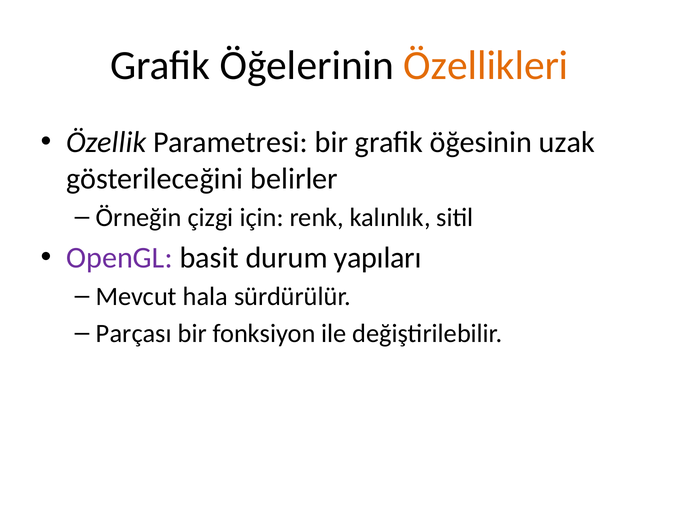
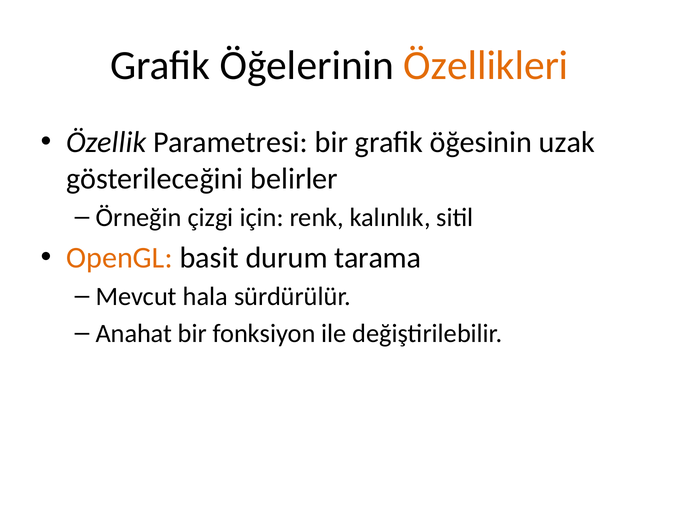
OpenGL colour: purple -> orange (119, 258)
yapıları: yapıları -> tarama (378, 258)
Parçası: Parçası -> Anahat (134, 334)
